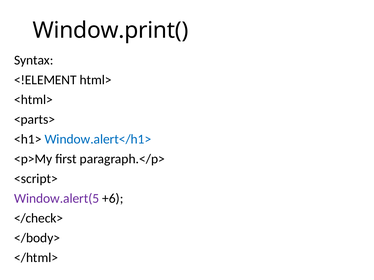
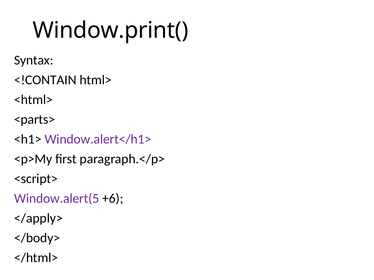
<!ELEMENT: <!ELEMENT -> <!CONTAIN (45, 80)
Window.alert</h1> colour: blue -> purple (98, 139)
</check>: </check> -> </apply> (38, 219)
